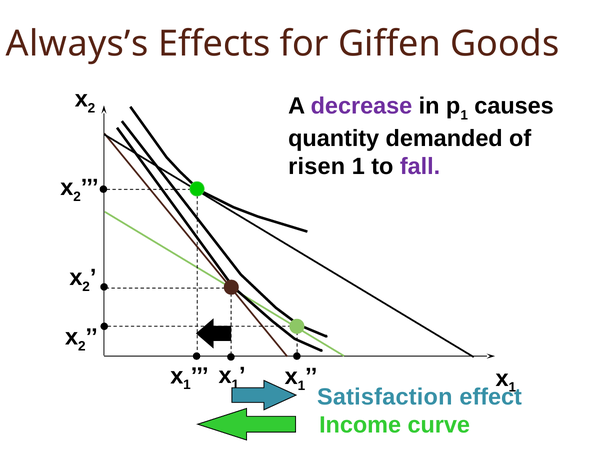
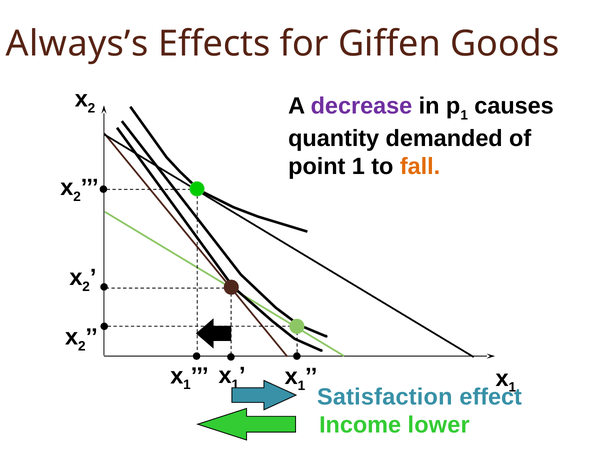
risen: risen -> point (317, 166)
fall colour: purple -> orange (420, 166)
curve: curve -> lower (439, 424)
